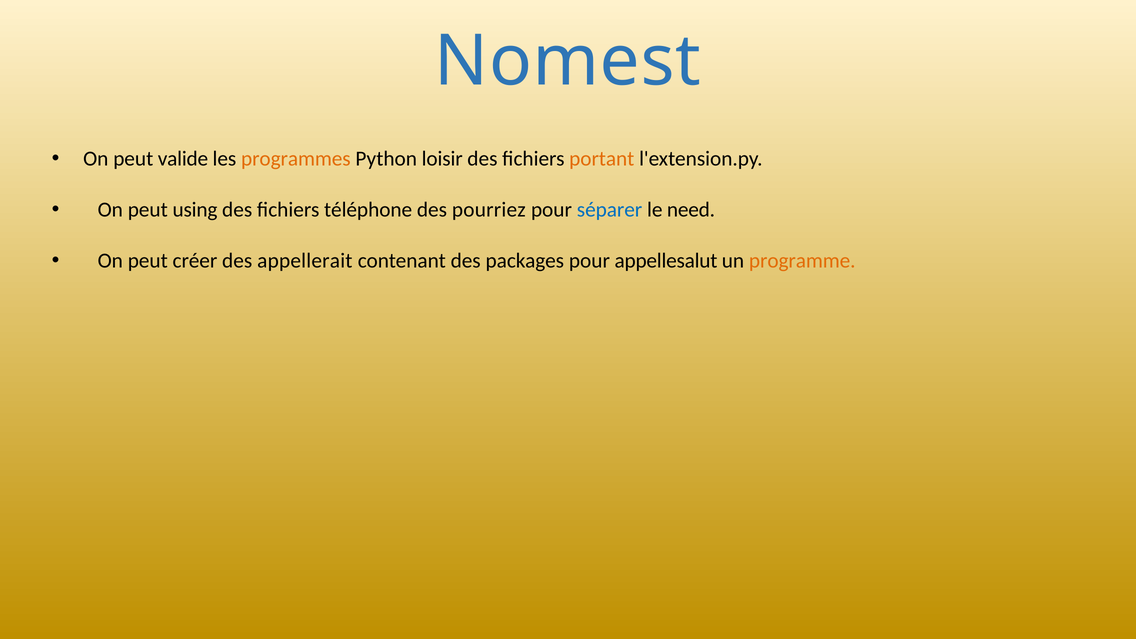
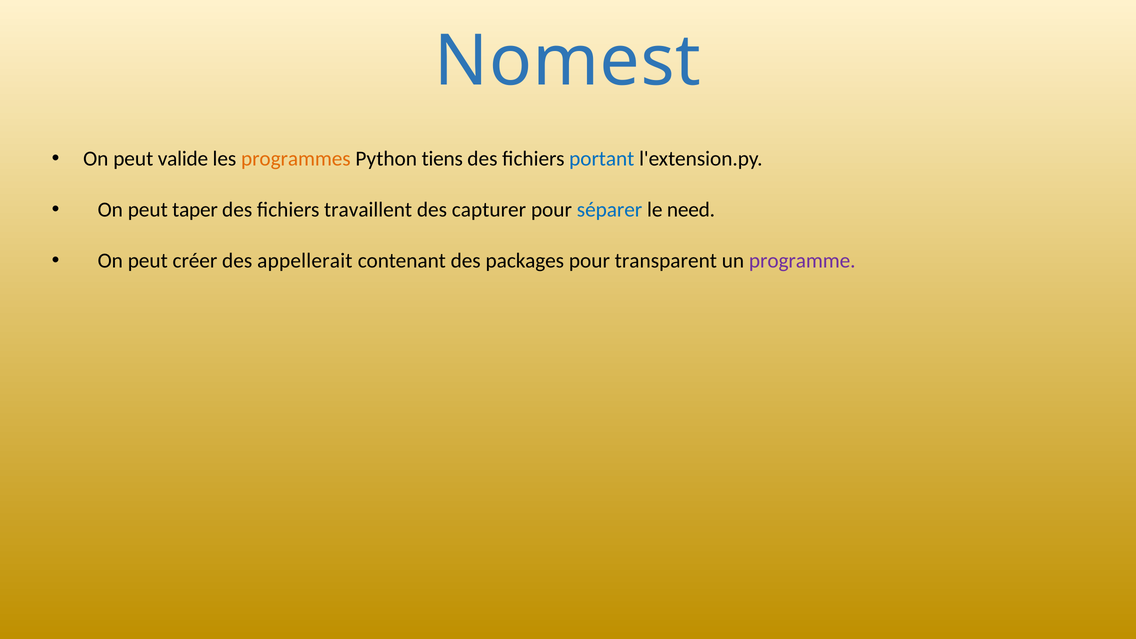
loisir: loisir -> tiens (442, 159)
portant colour: orange -> blue (602, 159)
using: using -> taper (195, 210)
téléphone: téléphone -> travaillent (368, 210)
pourriez: pourriez -> capturer (489, 210)
appellesalut: appellesalut -> transparent (666, 261)
programme colour: orange -> purple (802, 261)
